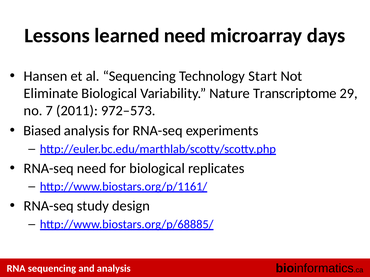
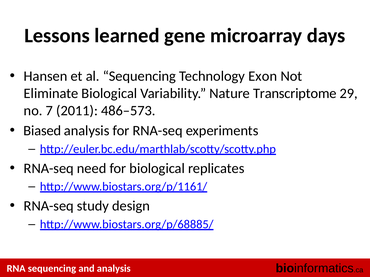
learned need: need -> gene (185, 36)
Start: Start -> Exon (263, 76)
972–573: 972–573 -> 486–573 (128, 111)
